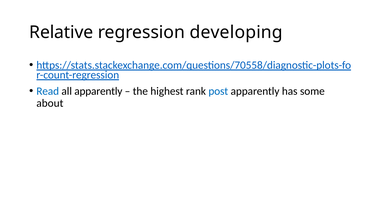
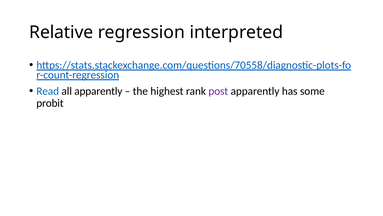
developing: developing -> interpreted (236, 32)
post colour: blue -> purple (218, 91)
about: about -> probit (50, 103)
